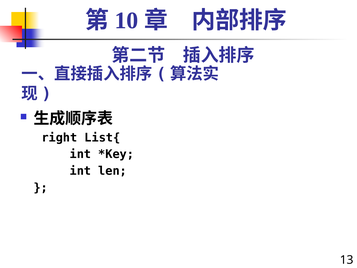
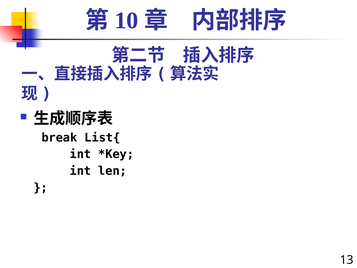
right: right -> break (59, 138)
